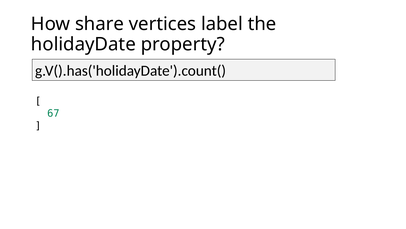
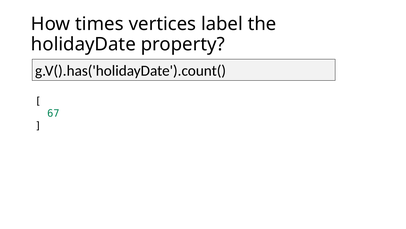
share: share -> times (99, 24)
